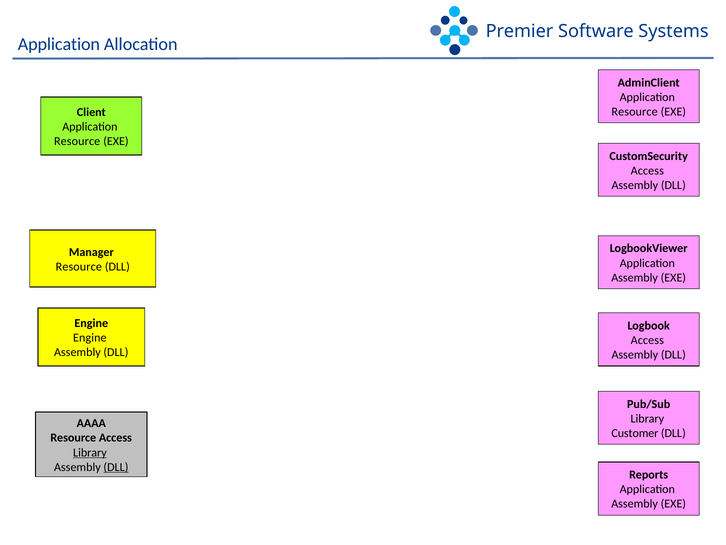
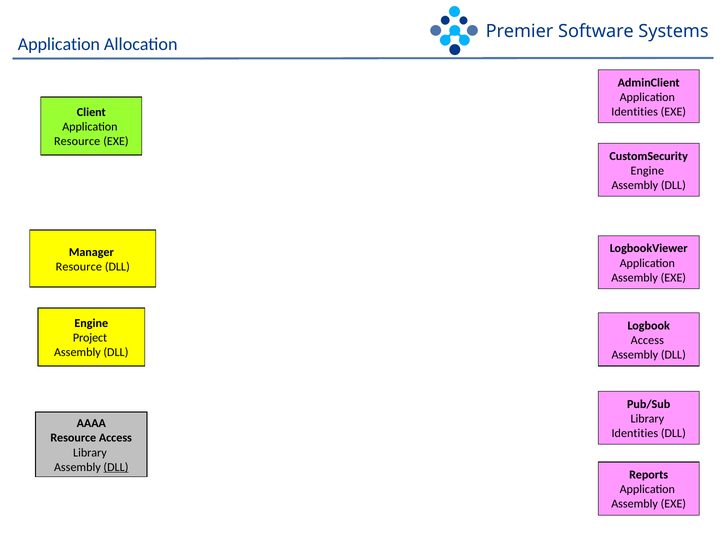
Resource: Resource -> Identities (635, 112)
Access: Access -> Engine (647, 171)
Engine: Engine -> Project (90, 338)
Customer: Customer -> Identities (635, 433)
Library underline: present -> none (90, 452)
